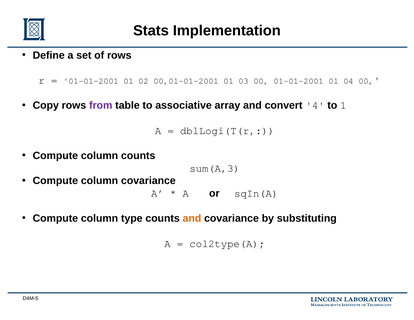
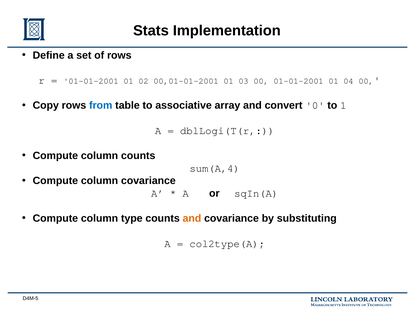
from colour: purple -> blue (101, 105)
4: 4 -> 0 (315, 105)
sum(A,3: sum(A,3 -> sum(A,4 (215, 168)
